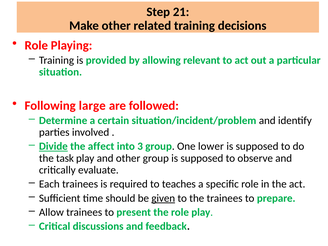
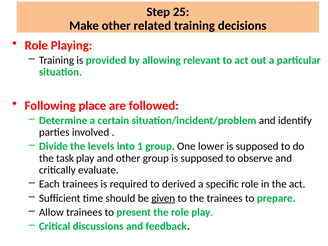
21: 21 -> 25 (181, 12)
large: large -> place (92, 106)
Divide underline: present -> none (53, 146)
affect: affect -> levels (101, 146)
3: 3 -> 1 (140, 146)
teaches: teaches -> derived (179, 184)
